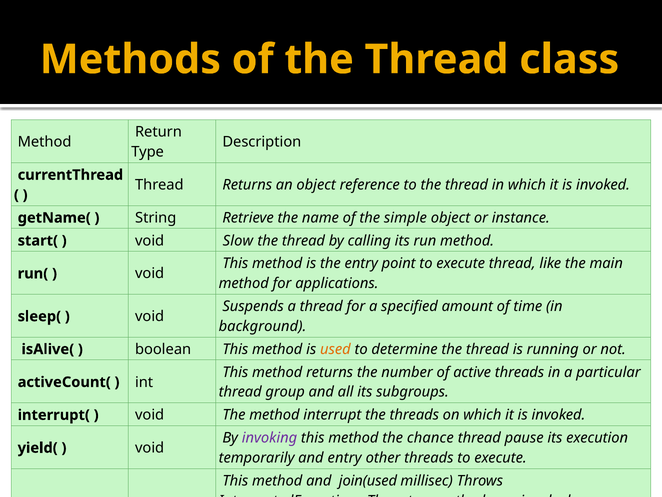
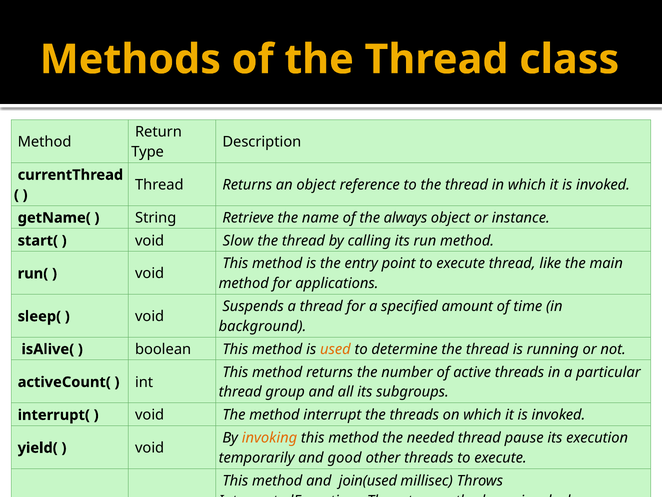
simple: simple -> always (406, 218)
invoking colour: purple -> orange (269, 437)
chance: chance -> needed (430, 437)
and entry: entry -> good (345, 457)
